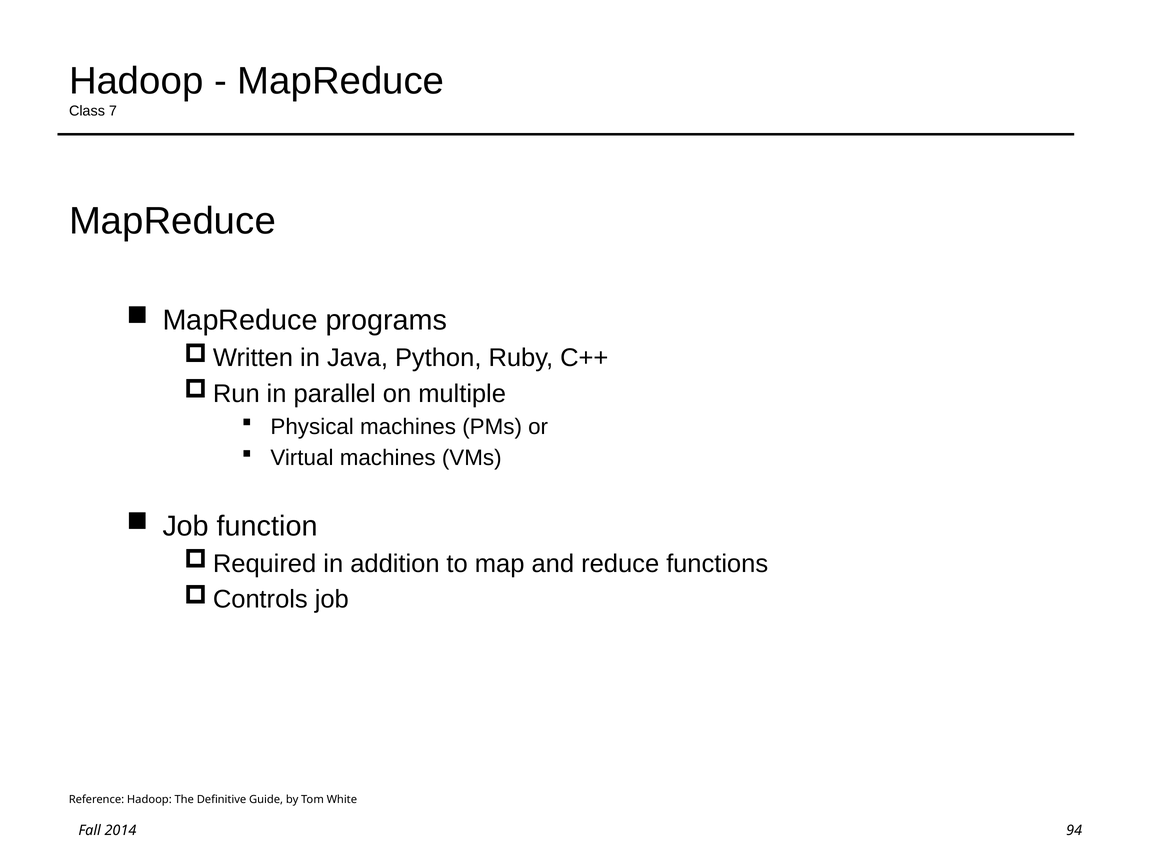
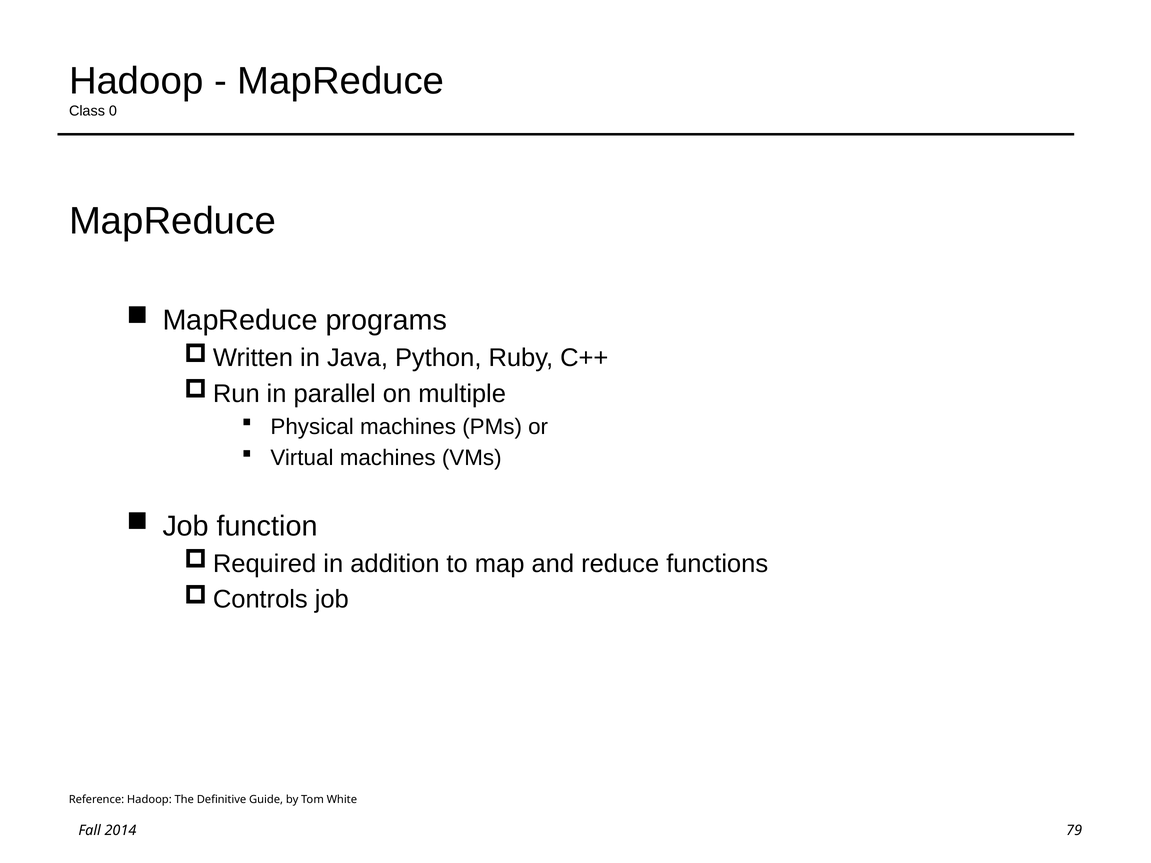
7: 7 -> 0 (113, 111)
94: 94 -> 79 (1074, 831)
